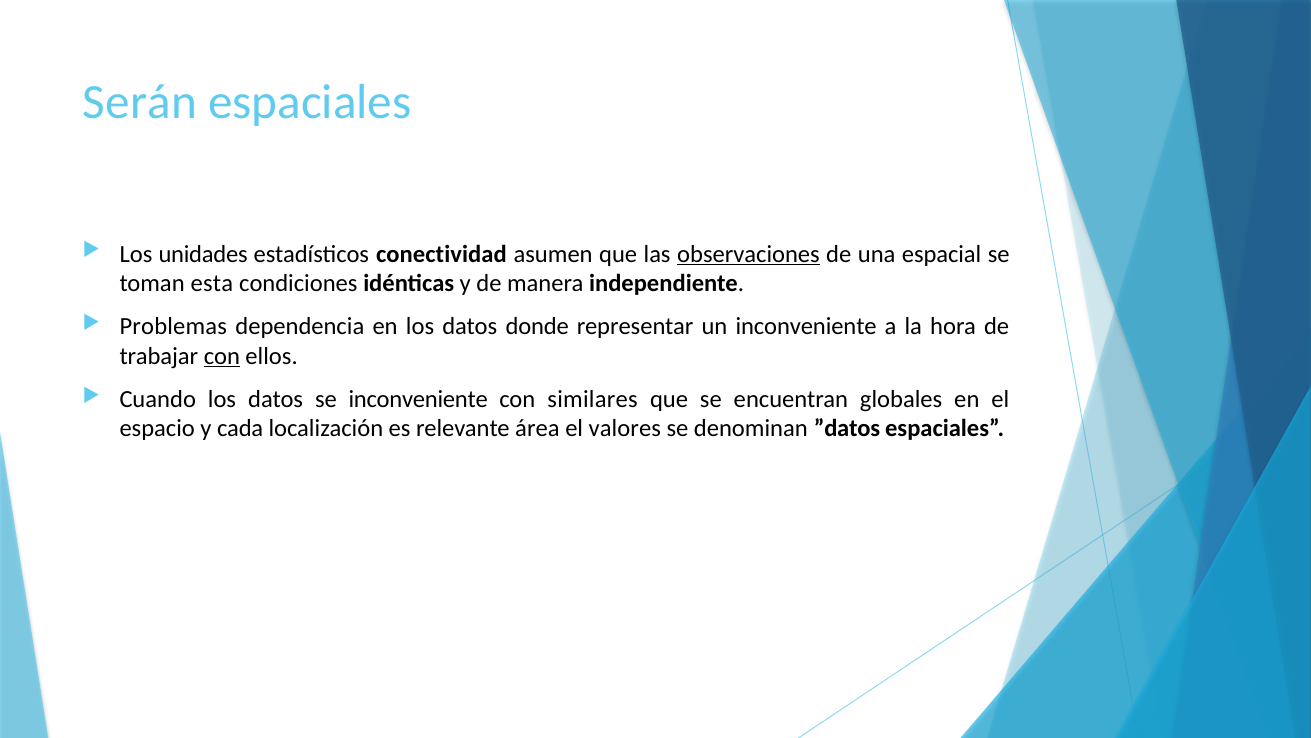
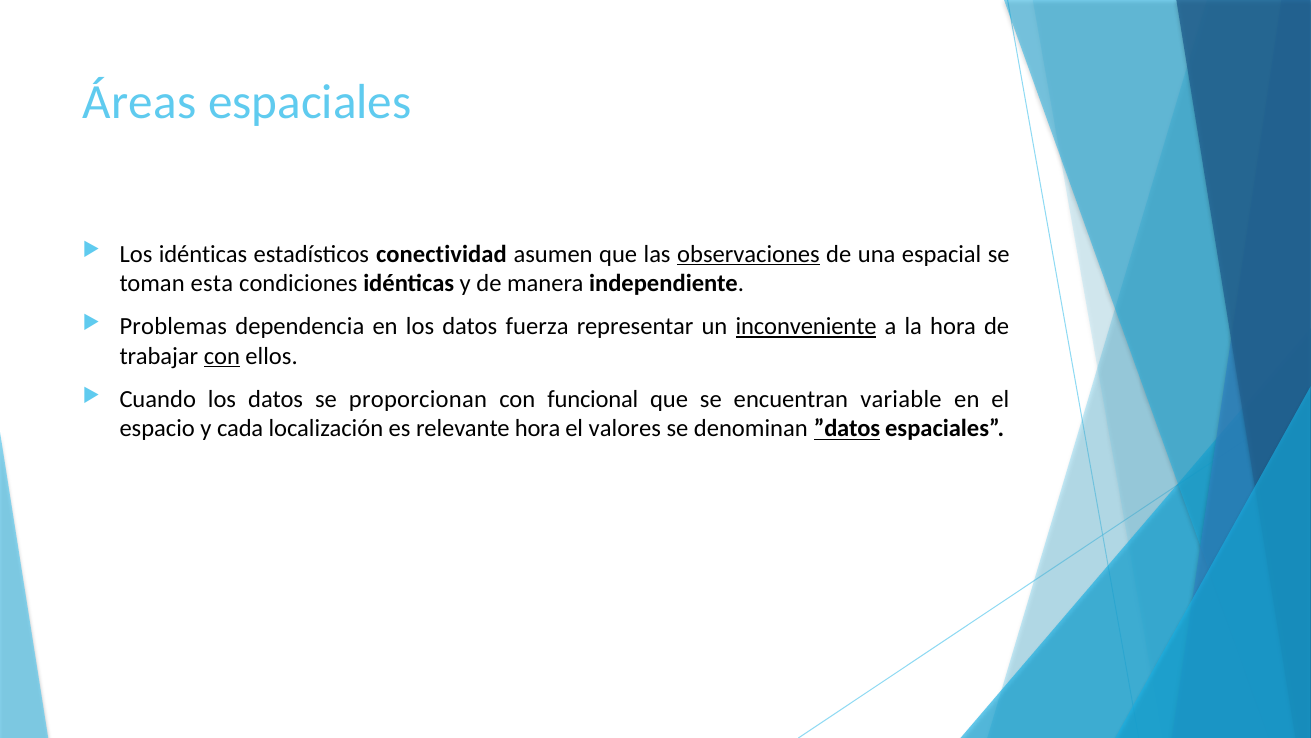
Serán: Serán -> Áreas (140, 103)
Los unidades: unidades -> idénticas (203, 254)
donde: donde -> fuerza (537, 326)
inconveniente underline: none -> present (806, 326)
se inconveniente: inconveniente -> proporcionan (418, 399)
similares: similares -> funcional (593, 399)
globales: globales -> variable (901, 399)
relevante área: área -> hora (538, 429)
”datos underline: none -> present (847, 429)
